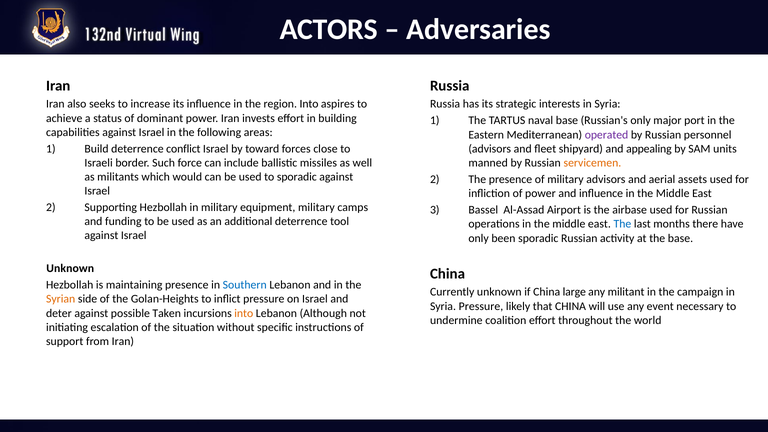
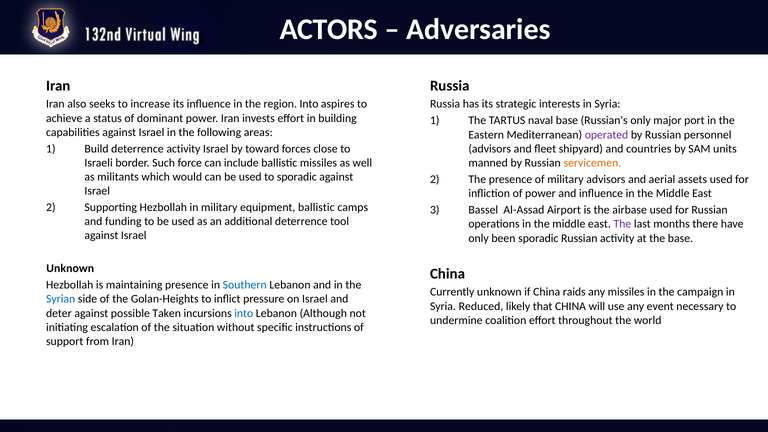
deterrence conflict: conflict -> activity (183, 149)
appealing: appealing -> countries (649, 149)
equipment military: military -> ballistic (316, 207)
The colour: blue -> purple (622, 224)
large: large -> raids (574, 292)
any militant: militant -> missiles (626, 292)
Syrian colour: orange -> blue (61, 299)
Syria Pressure: Pressure -> Reduced (481, 306)
into colour: orange -> blue (244, 313)
